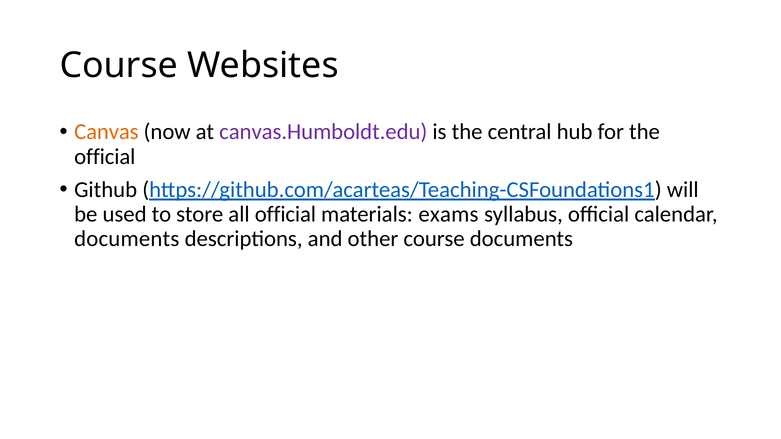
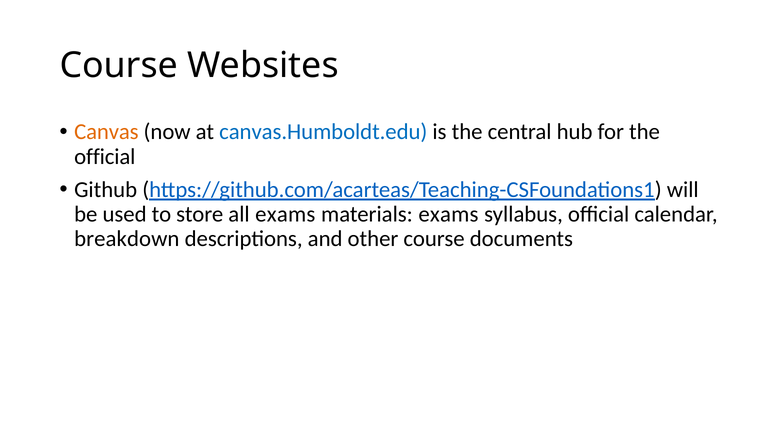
canvas.Humboldt.edu colour: purple -> blue (323, 132)
all official: official -> exams (285, 214)
documents: documents -> breakdown (127, 239)
